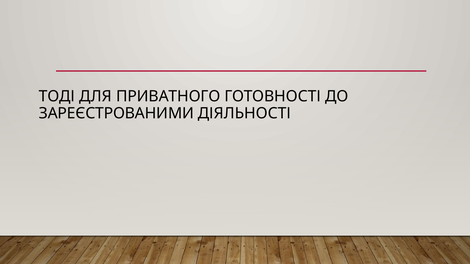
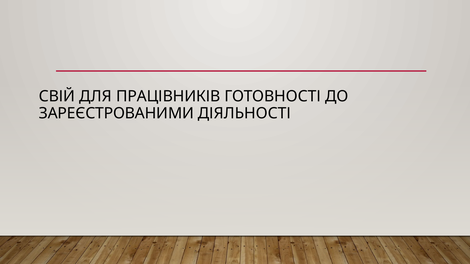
ТОДІ: ТОДІ -> СВІЙ (57, 97)
ПРИВАТНОГО: ПРИВАТНОГО -> ПРАЦІВНИКІВ (168, 97)
